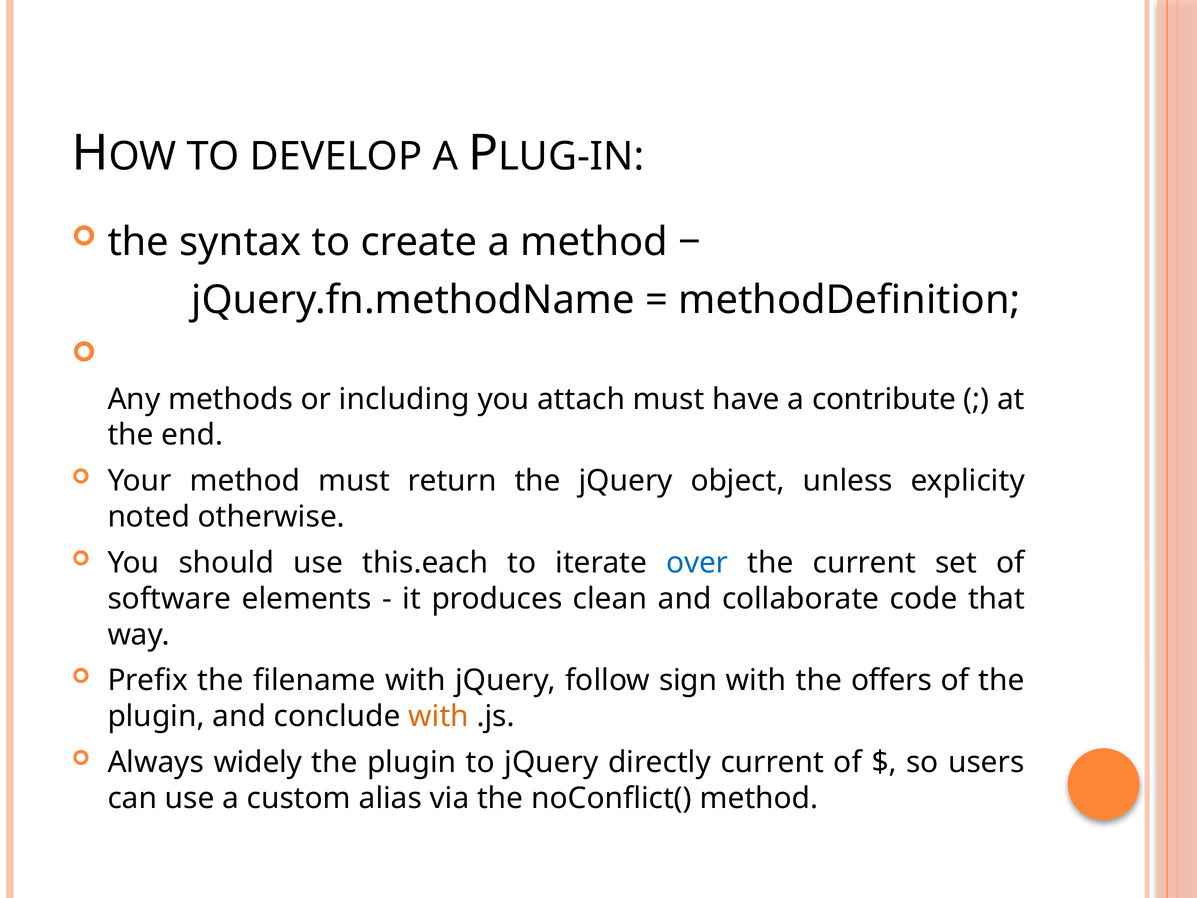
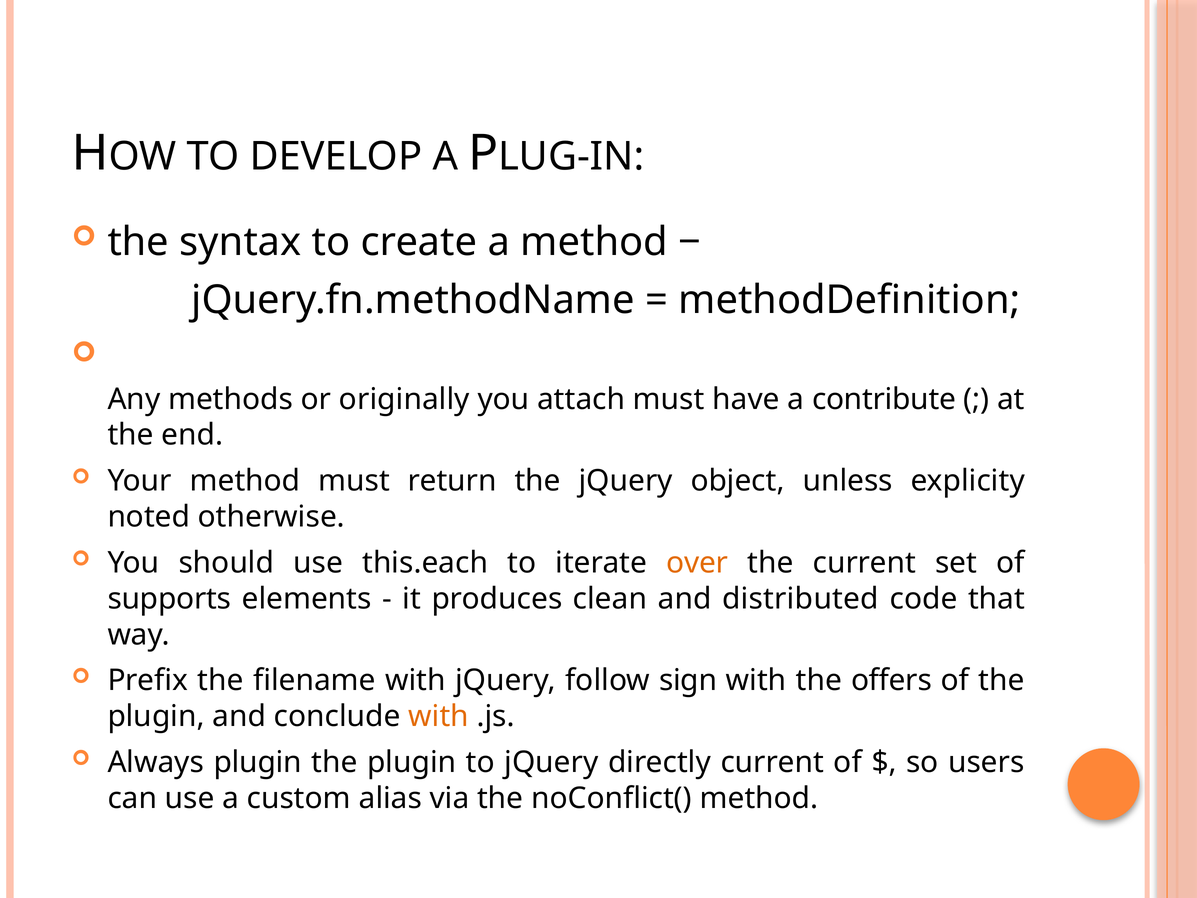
including: including -> originally (404, 399)
over colour: blue -> orange (697, 563)
software: software -> supports (169, 599)
collaborate: collaborate -> distributed (800, 599)
Always widely: widely -> plugin (258, 762)
